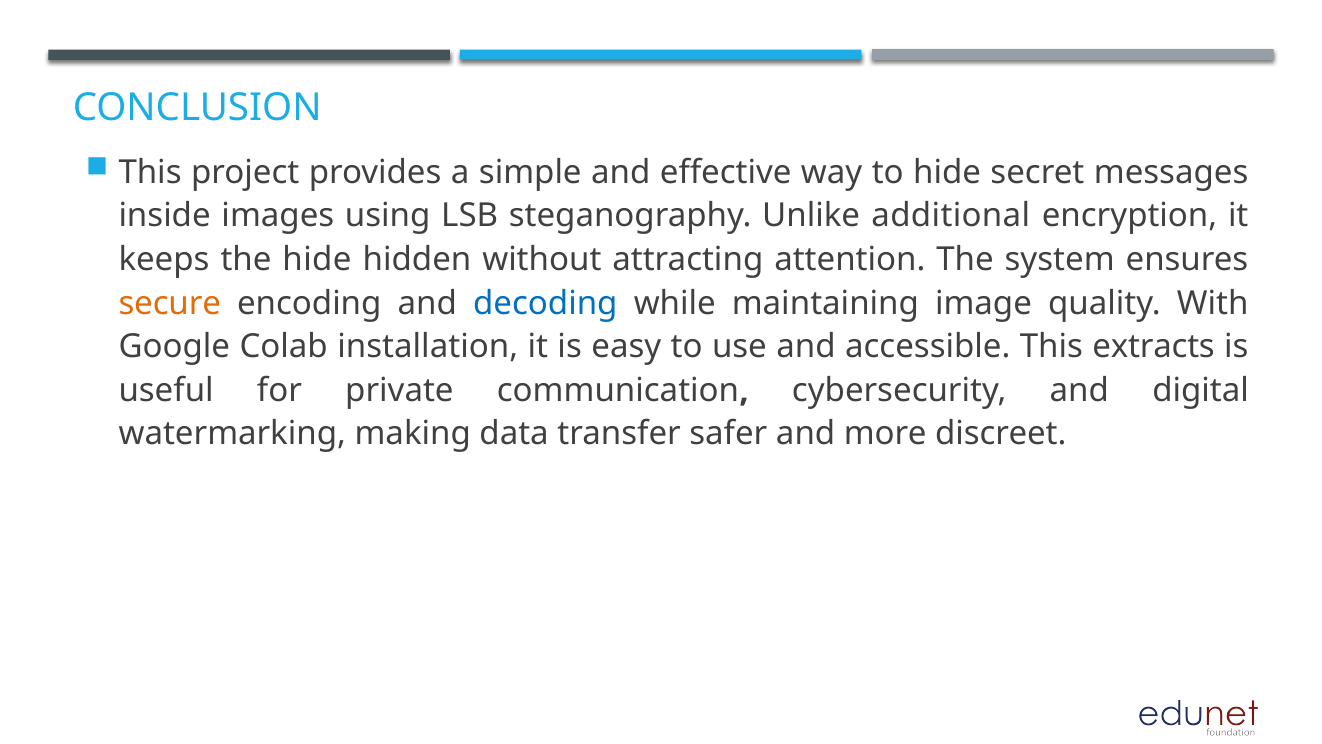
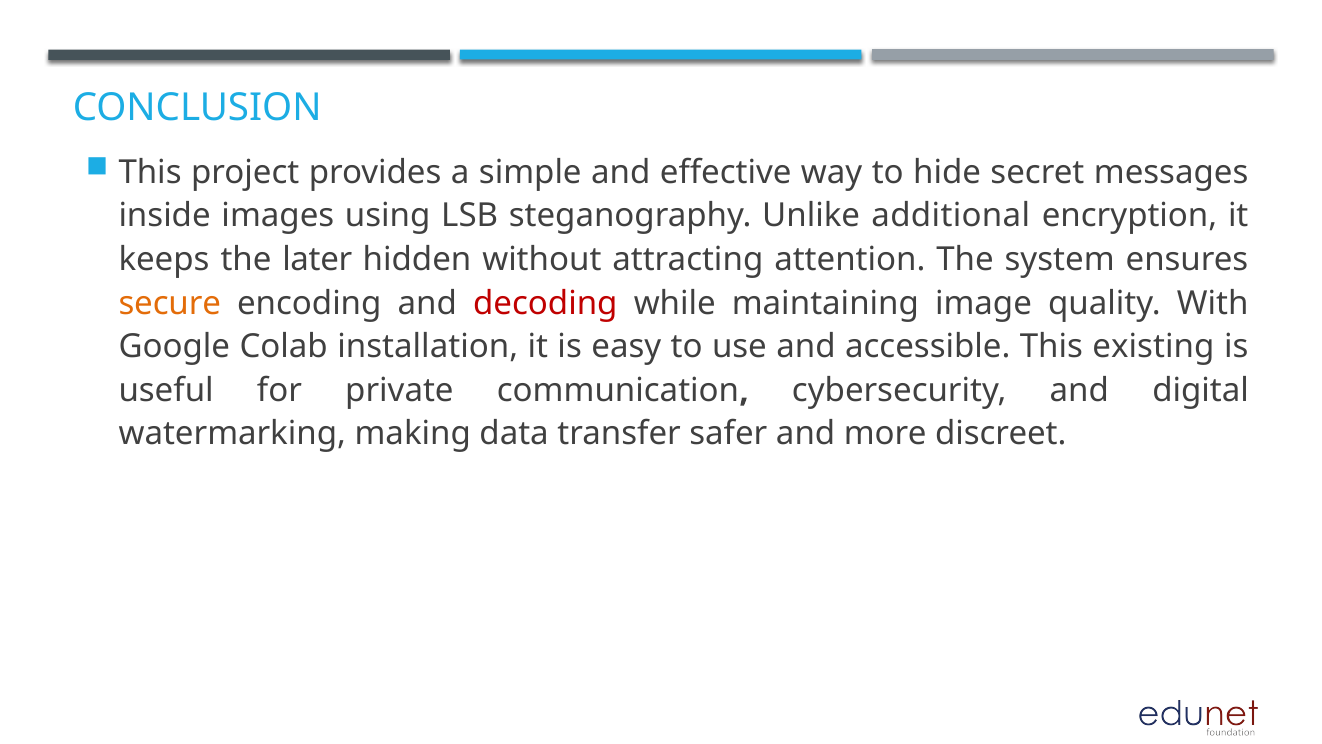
the hide: hide -> later (317, 259)
decoding colour: blue -> red (545, 303)
extracts: extracts -> existing (1153, 347)
